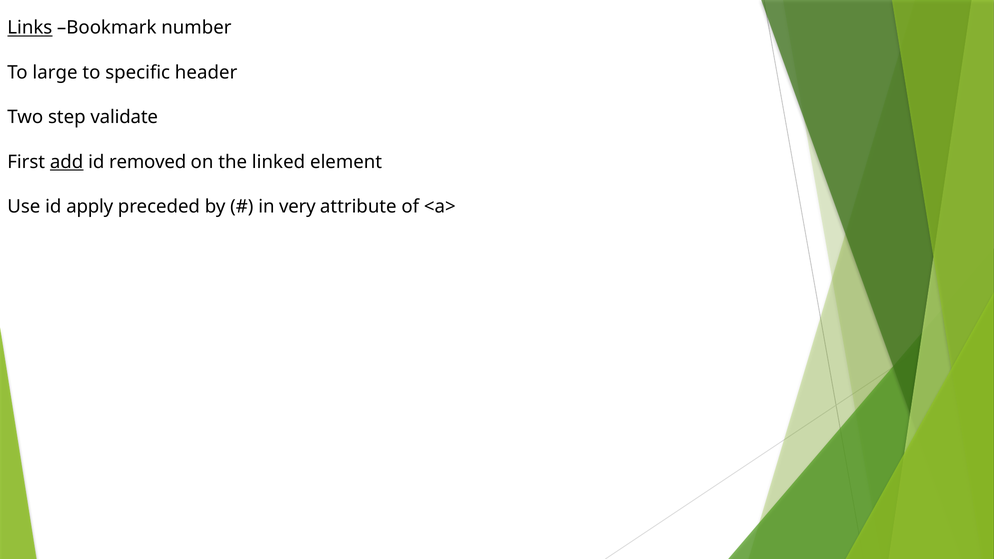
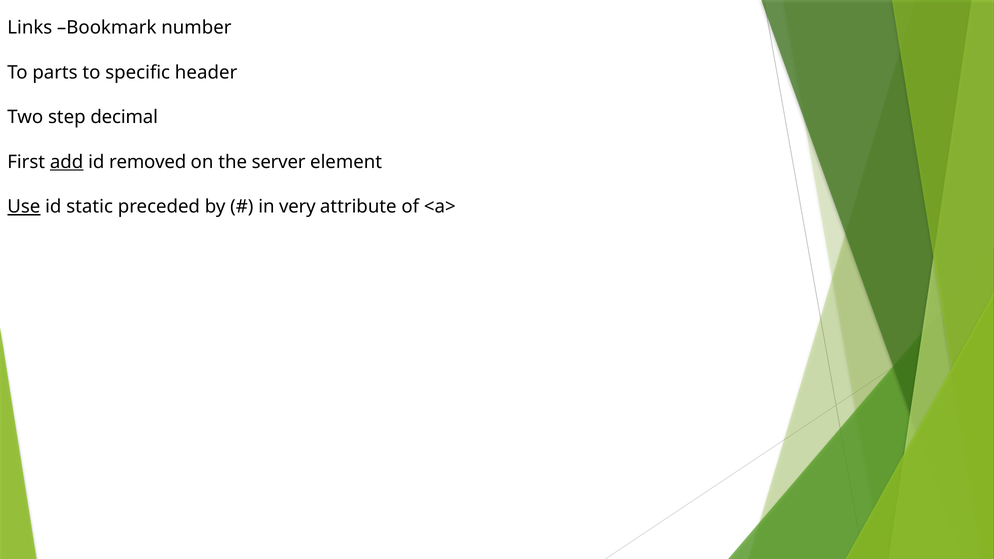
Links underline: present -> none (30, 28)
large: large -> parts (55, 73)
validate: validate -> decimal (124, 117)
linked: linked -> server (279, 162)
Use underline: none -> present (24, 207)
apply: apply -> static (90, 207)
